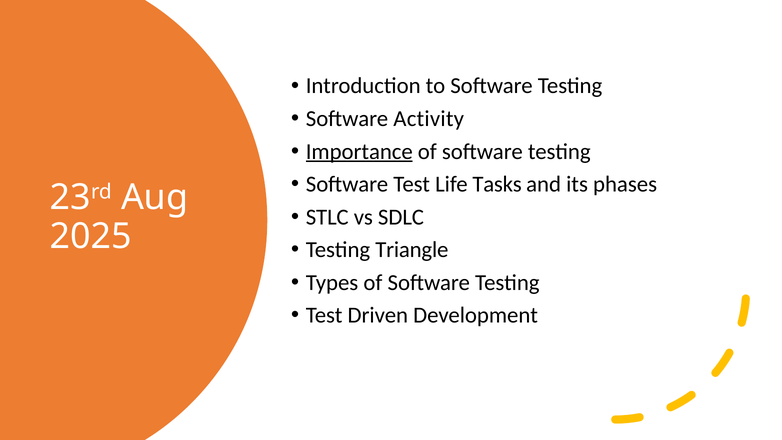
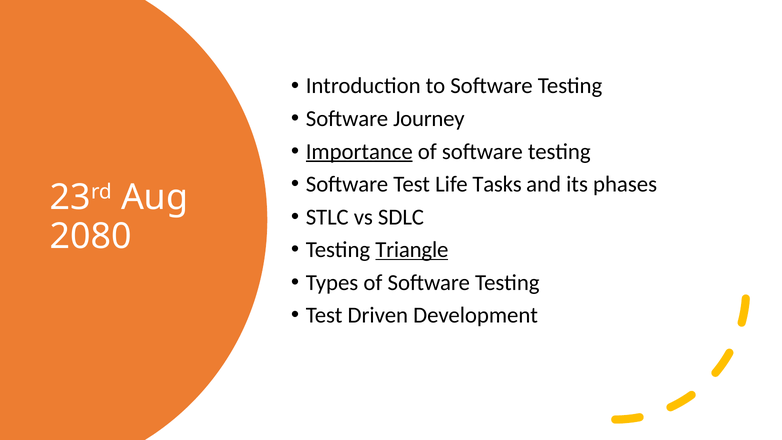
Activity: Activity -> Journey (429, 119)
2025: 2025 -> 2080 (91, 236)
Triangle underline: none -> present (412, 250)
